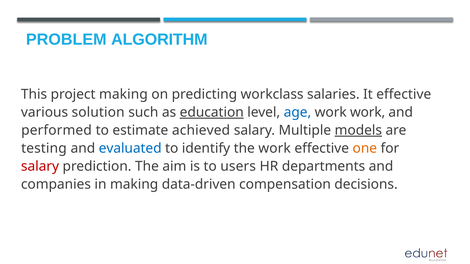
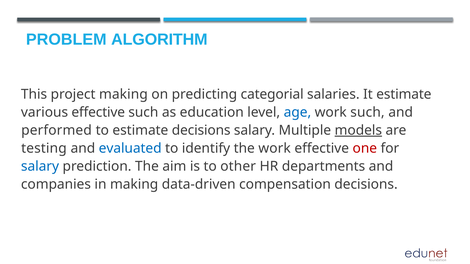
workclass: workclass -> categorial (272, 94)
It effective: effective -> estimate (404, 94)
various solution: solution -> effective (98, 112)
education underline: present -> none (212, 112)
work work: work -> such (367, 112)
estimate achieved: achieved -> decisions (201, 131)
one colour: orange -> red (365, 149)
salary colour: red -> blue (40, 167)
users: users -> other (238, 167)
